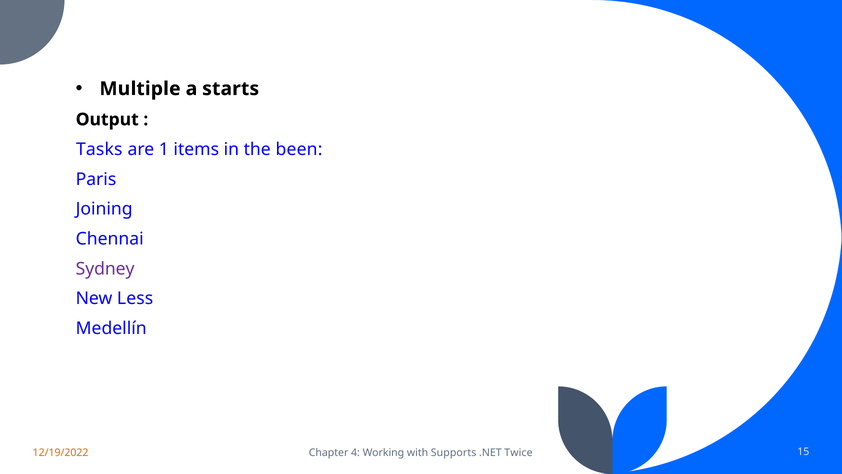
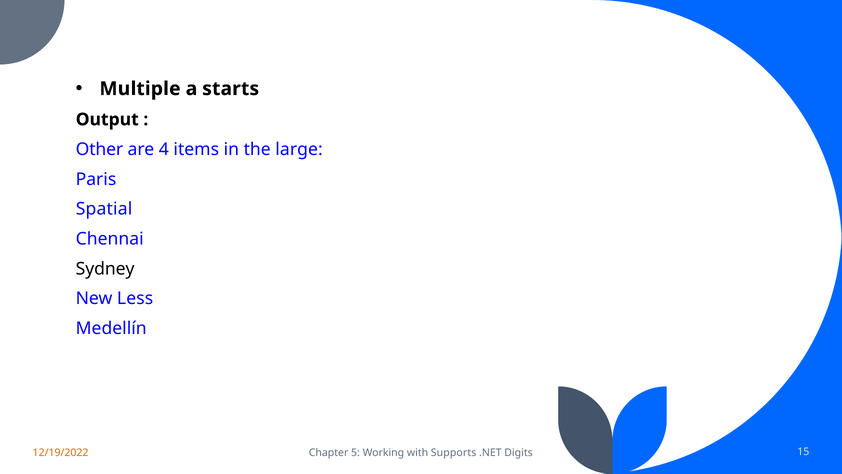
Tasks: Tasks -> Other (99, 149)
1: 1 -> 4 (164, 149)
been: been -> large (299, 149)
Joining: Joining -> Spatial (104, 209)
Sydney colour: purple -> black (105, 269)
4: 4 -> 5 (356, 452)
Twice: Twice -> Digits (519, 452)
